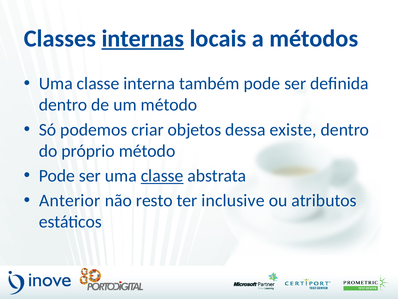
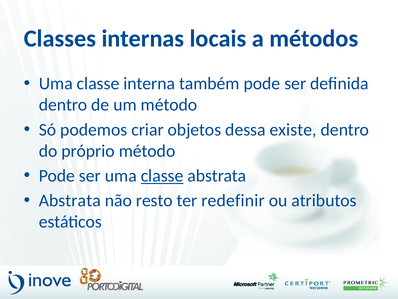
internas underline: present -> none (143, 39)
Anterior: Anterior -> Abstrata (70, 200)
inclusive: inclusive -> redefinir (233, 200)
